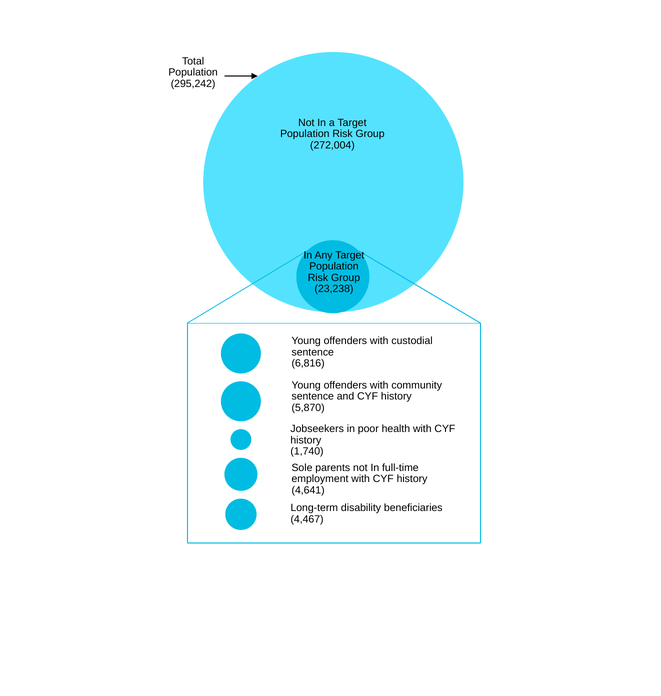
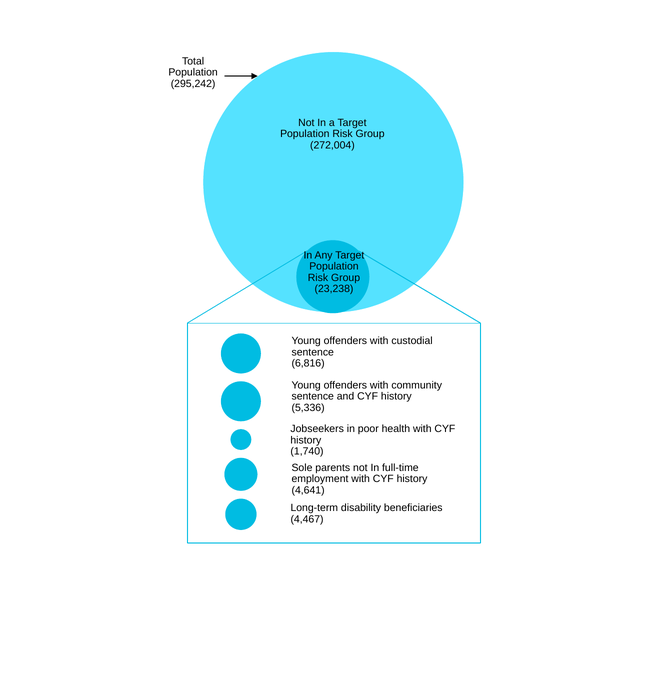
5,870: 5,870 -> 5,336 (308, 408)
